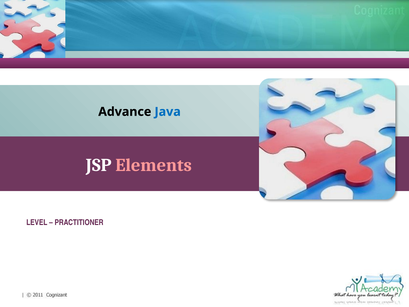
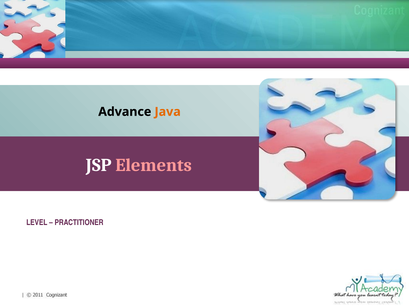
Java colour: blue -> orange (168, 112)
